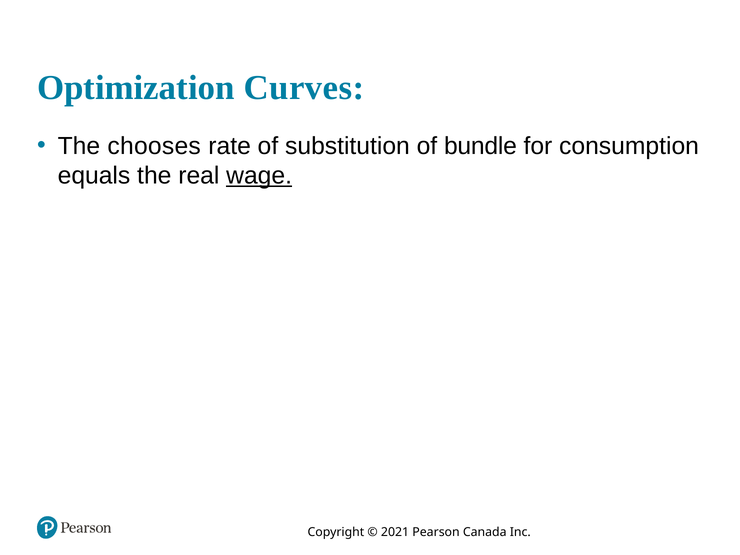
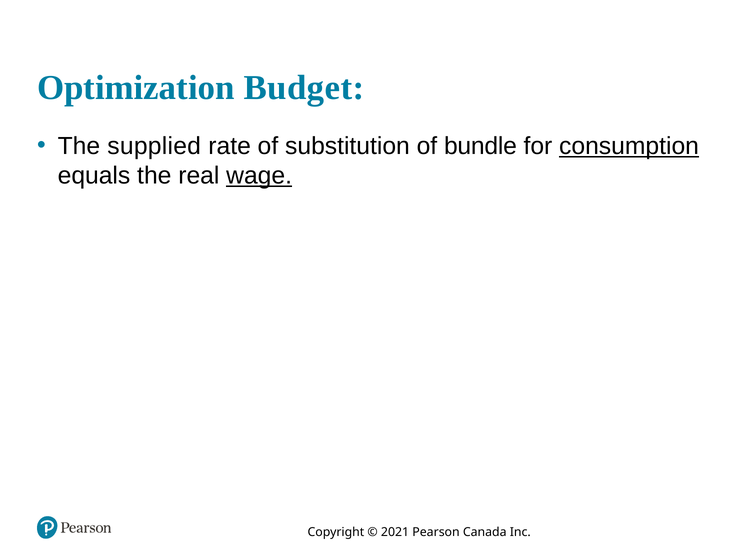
Curves: Curves -> Budget (304, 88)
chooses: chooses -> supplied (154, 146)
consumption underline: none -> present (629, 146)
